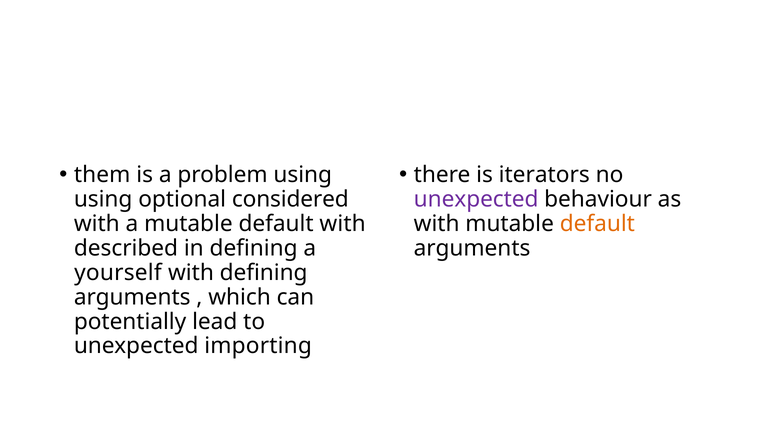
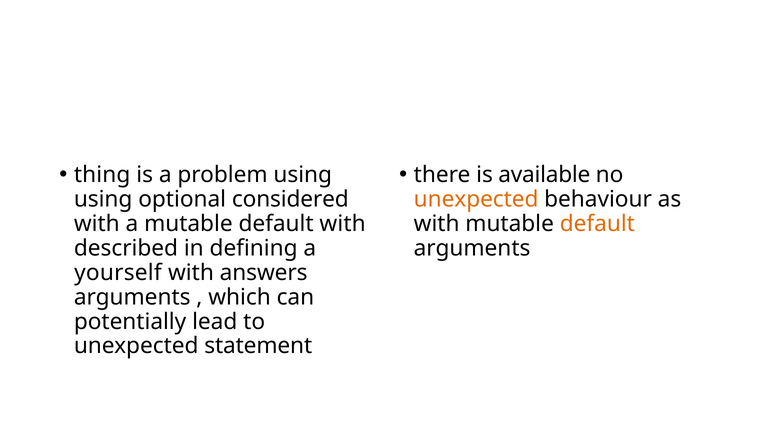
them: them -> thing (102, 175)
iterators: iterators -> available (544, 175)
unexpected colour: purple -> orange (476, 199)
with defining: defining -> answers (264, 273)
importing: importing -> statement (258, 346)
